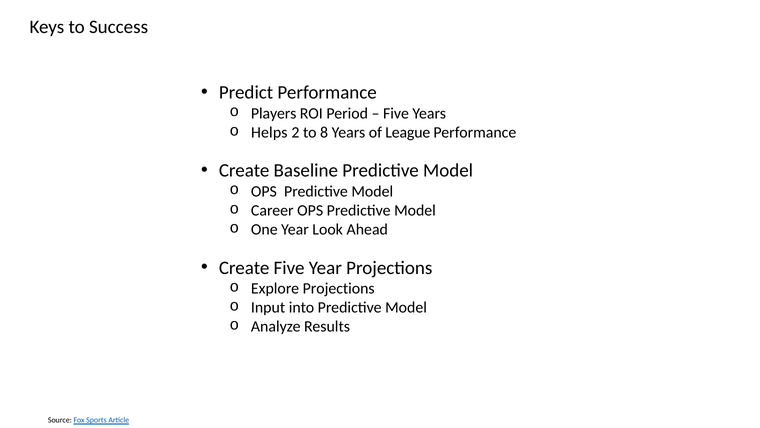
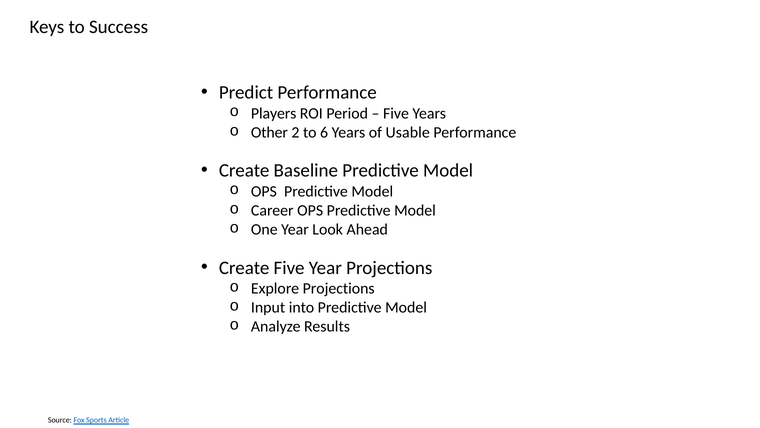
Helps: Helps -> Other (269, 132)
8: 8 -> 6 (324, 132)
League: League -> Usable (408, 132)
